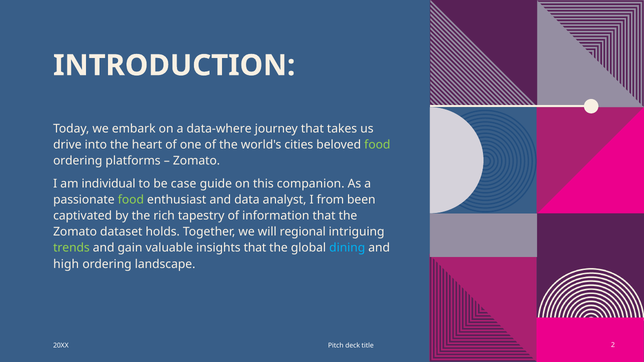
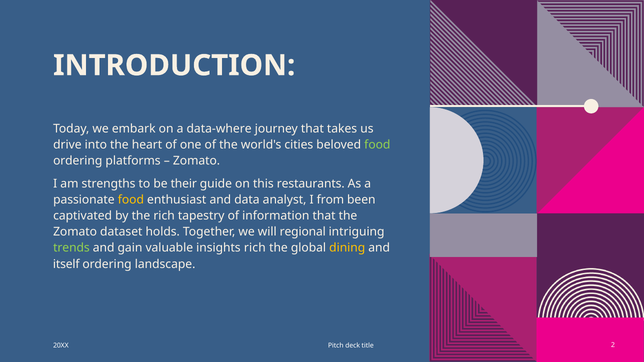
individual: individual -> strengths (109, 184)
case: case -> their (184, 184)
companion: companion -> restaurants (311, 184)
food colour: light green -> yellow (131, 200)
insights that: that -> rich (255, 248)
dining colour: light blue -> yellow (347, 248)
high: high -> itself (66, 264)
